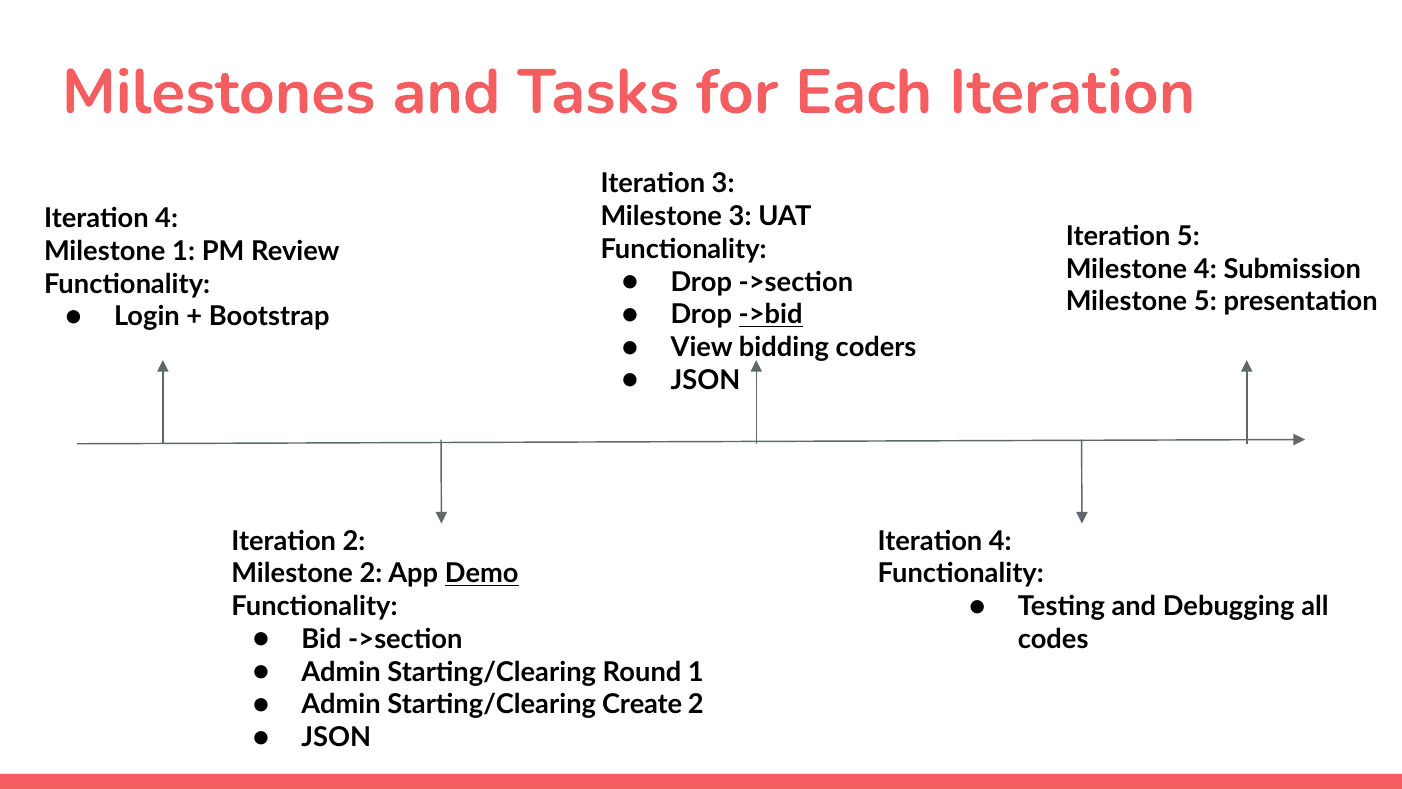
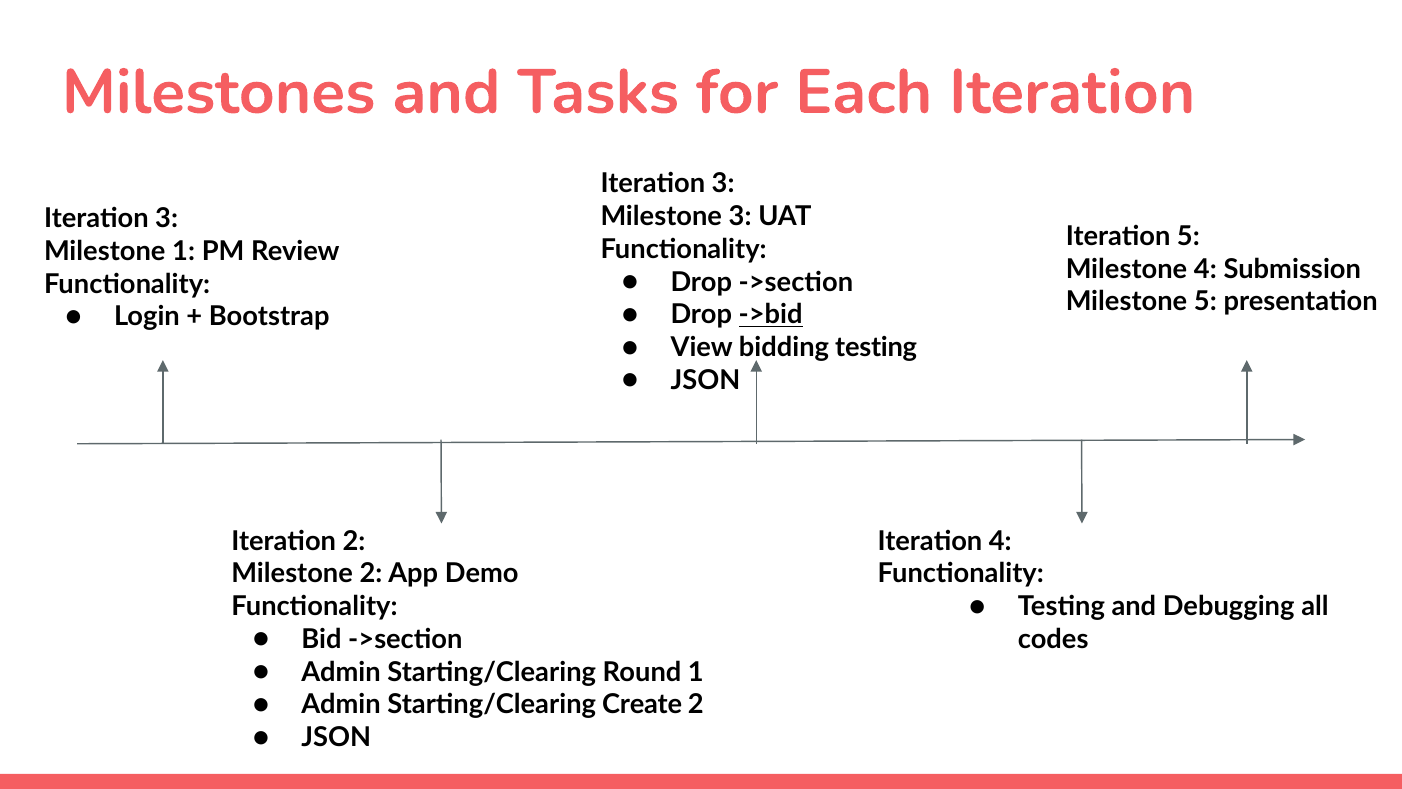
4: 4 -> 3 (167, 219)
bidding coders: coders -> testing (876, 347)
Demo underline: present -> none (482, 574)
